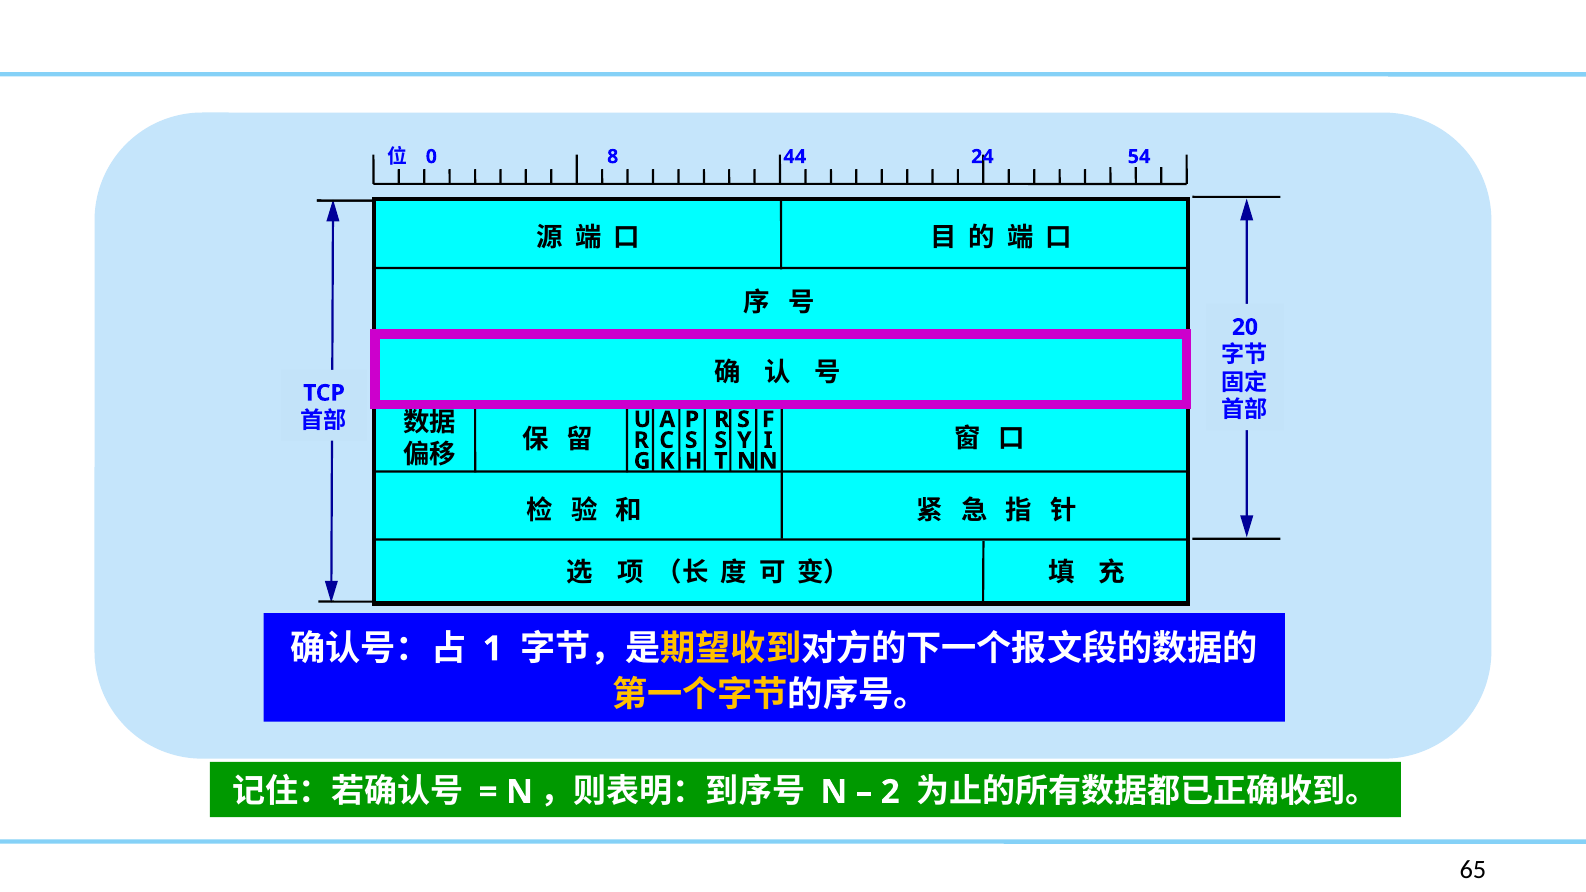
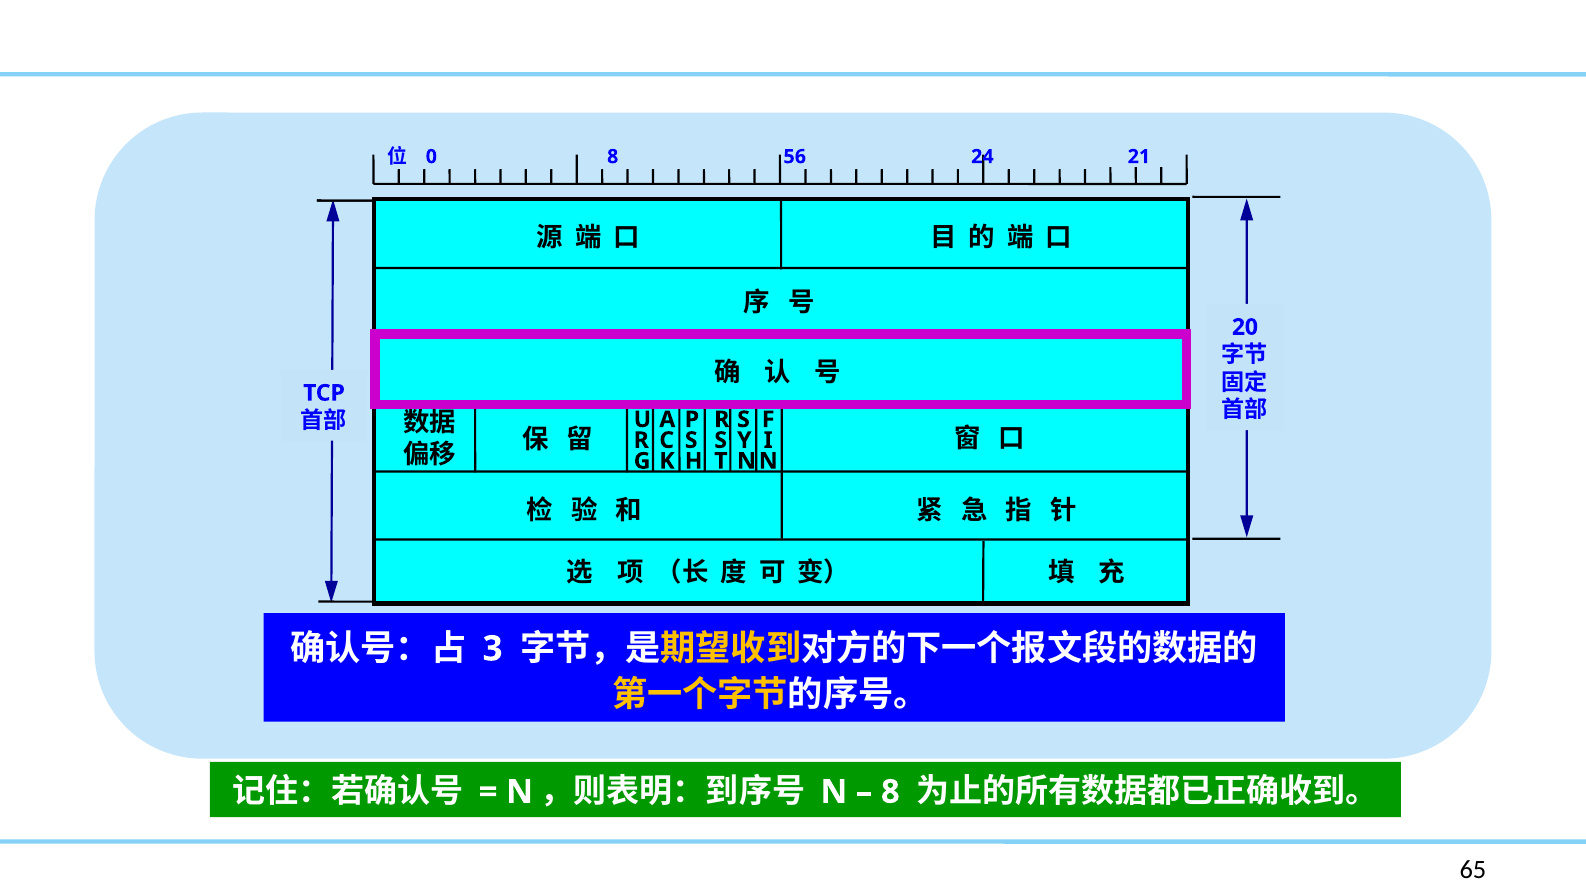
44: 44 -> 56 (795, 157)
54: 54 -> 21 (1139, 157)
1: 1 -> 3 (493, 649)
2: 2 -> 8 (890, 792)
